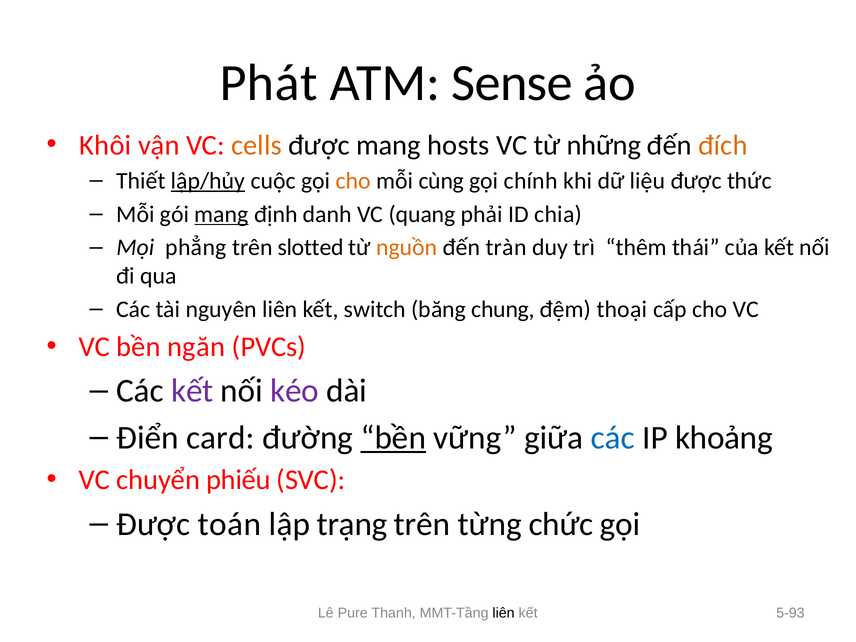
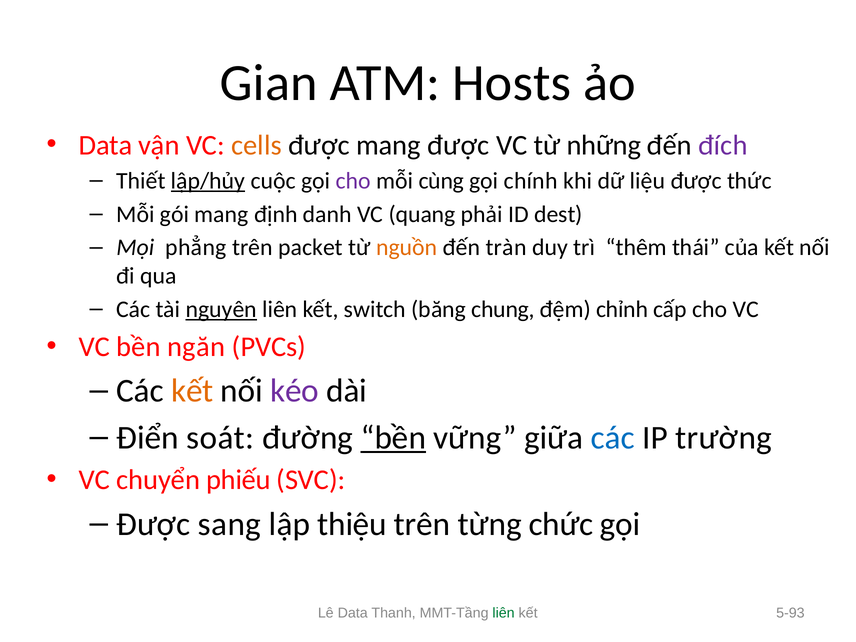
Phát: Phát -> Gian (269, 83)
Sense: Sense -> Hosts (512, 83)
Khôi: Khôi -> Data (106, 145)
mang hosts: hosts -> được (458, 145)
đích colour: orange -> purple (723, 145)
cho colour: orange -> purple (353, 181)
mang underline: present -> none (222, 214)
chia: chia -> dest (558, 214)
slotted: slotted -> packet (310, 248)
nguyên underline: none -> present (221, 309)
thoại: thoại -> chỉnh (622, 309)
kết colour: purple -> orange (192, 391)
card: card -> soát (220, 438)
khoảng: khoảng -> trường (724, 438)
toán: toán -> sang (229, 524)
trạng: trạng -> thiệu (352, 524)
Lê Pure: Pure -> Data (353, 613)
liên colour: black -> green (504, 613)
